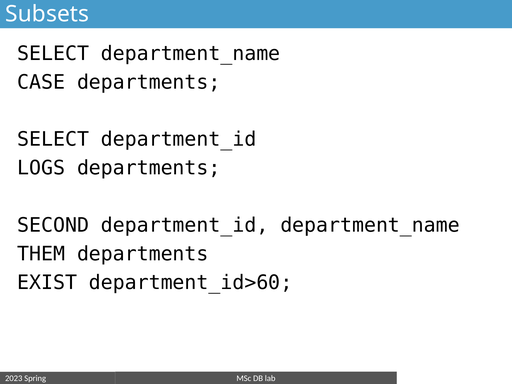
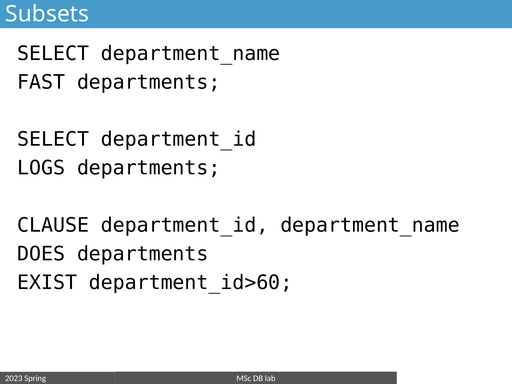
CASE: CASE -> FAST (41, 82)
SECOND: SECOND -> CLAUSE (53, 225)
THEM: THEM -> DOES (41, 254)
